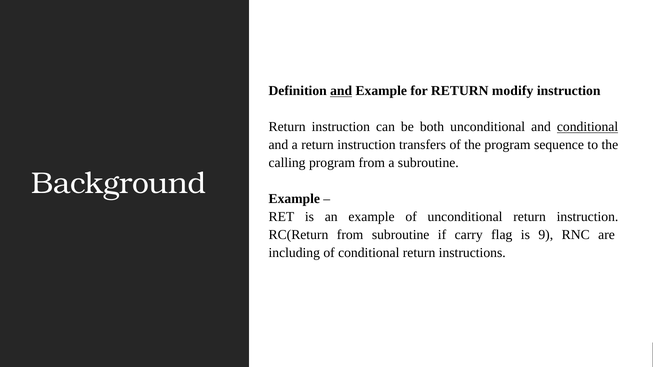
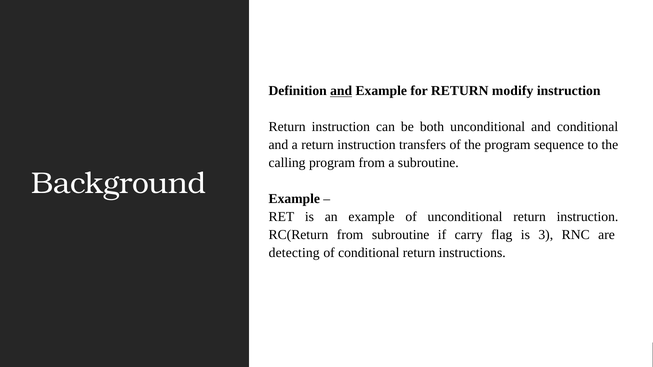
conditional underline: present -> none (588, 127)
9: 9 -> 3 (546, 235)
including: including -> detecting (294, 253)
